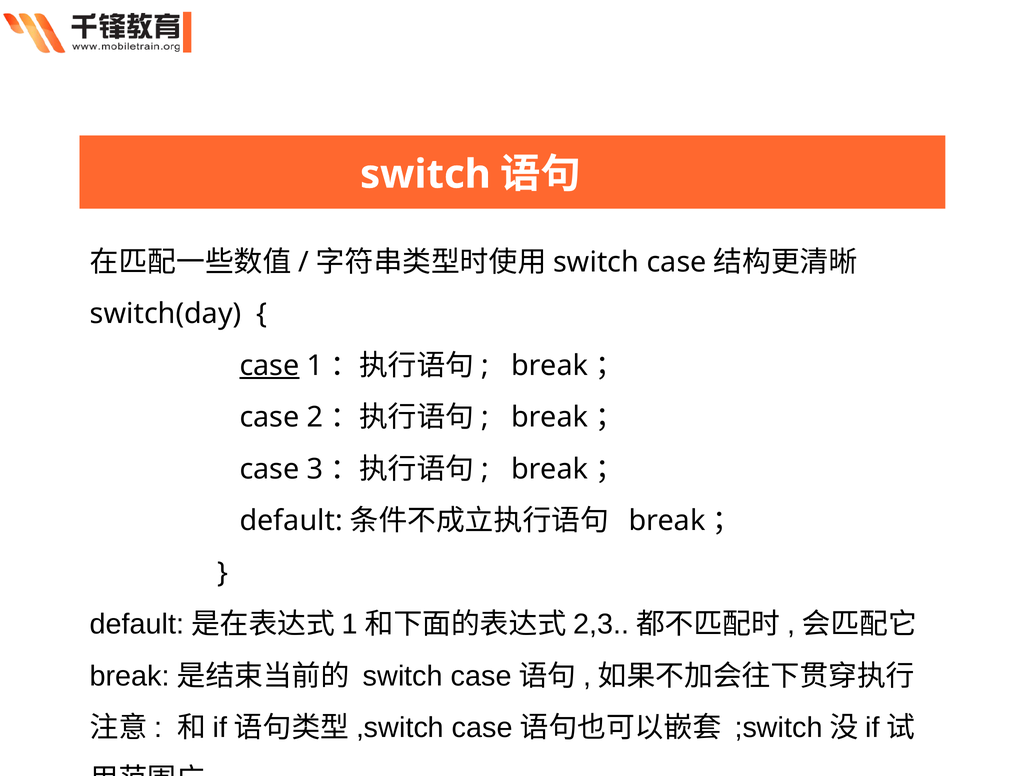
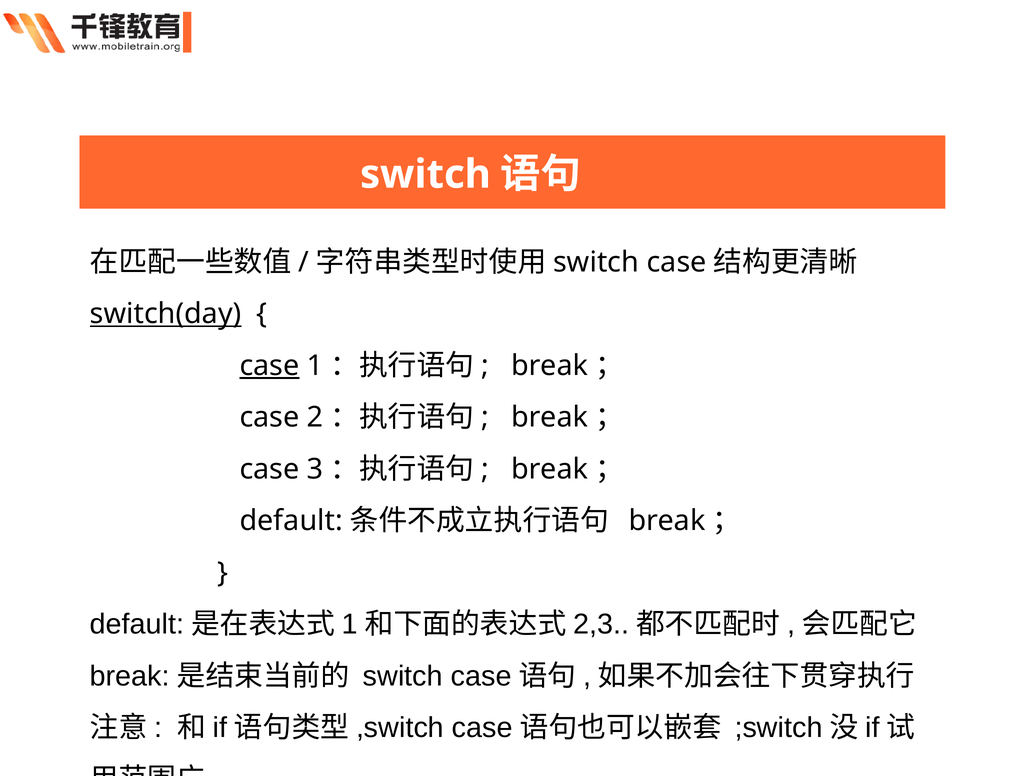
switch(day underline: none -> present (166, 314)
